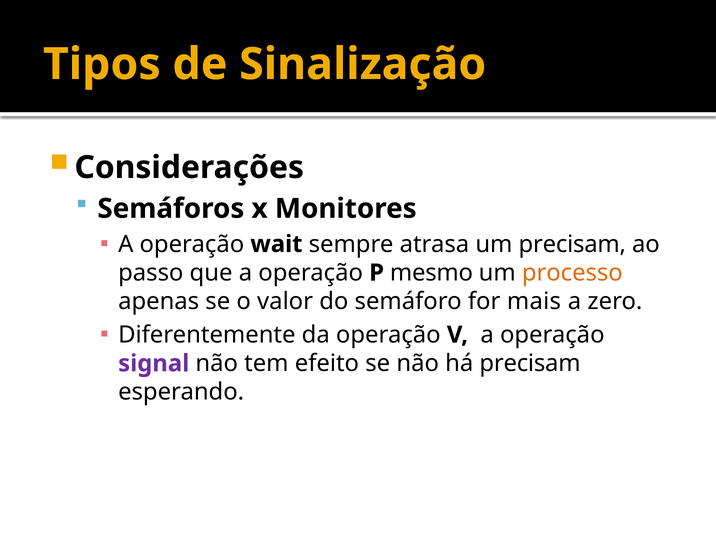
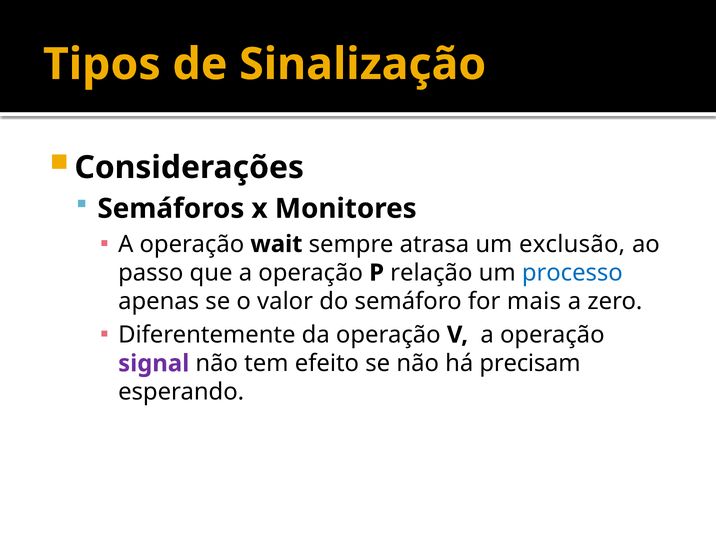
um precisam: precisam -> exclusão (572, 244)
mesmo: mesmo -> relação (431, 273)
processo colour: orange -> blue (572, 273)
